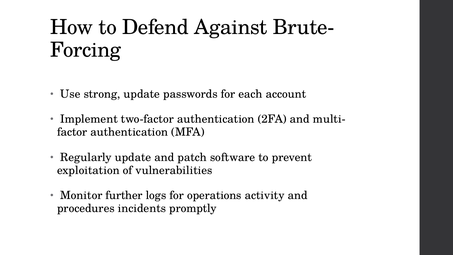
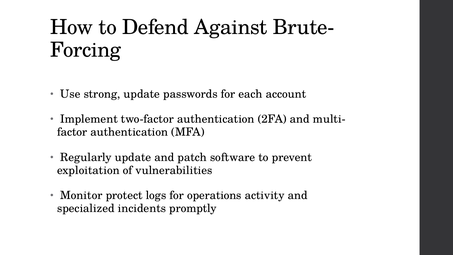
further: further -> protect (124, 195)
procedures: procedures -> specialized (86, 208)
